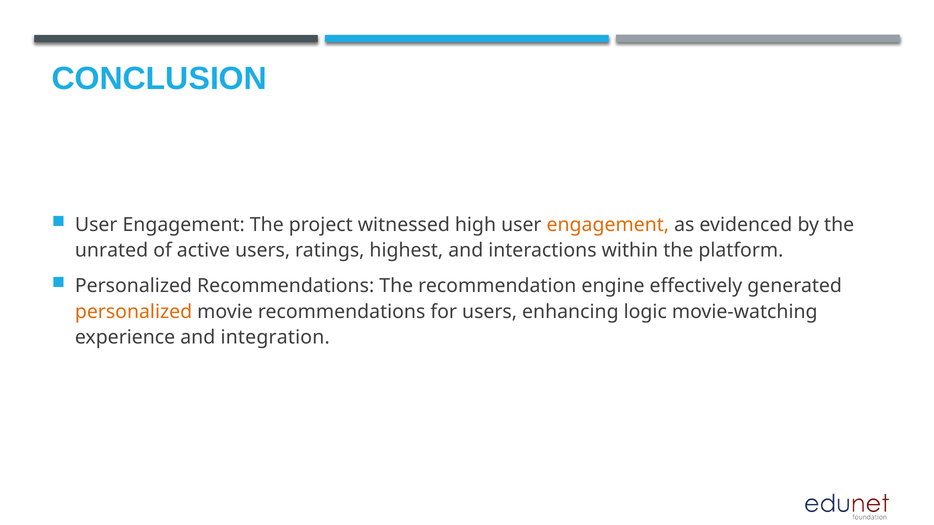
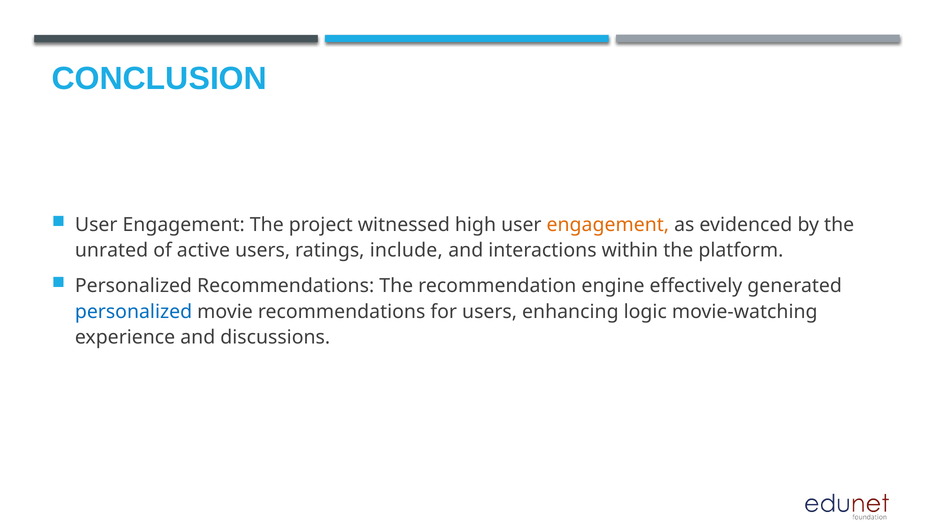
highest: highest -> include (406, 251)
personalized colour: orange -> blue (134, 312)
integration: integration -> discussions (275, 338)
